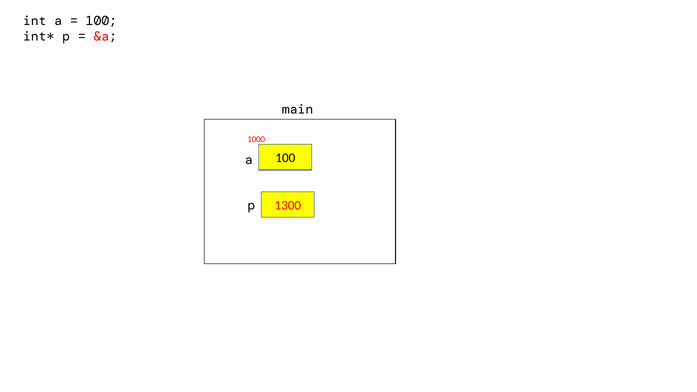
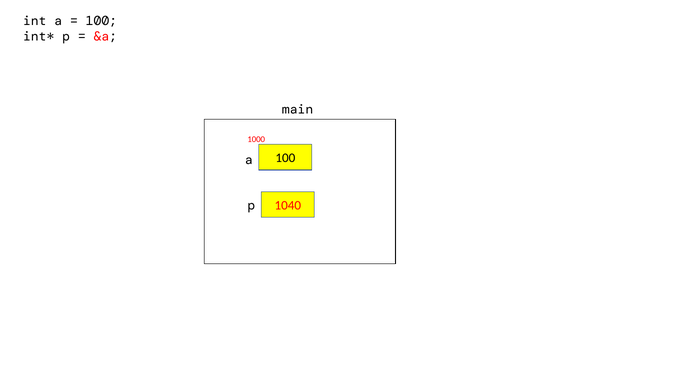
1300: 1300 -> 1040 (288, 205)
